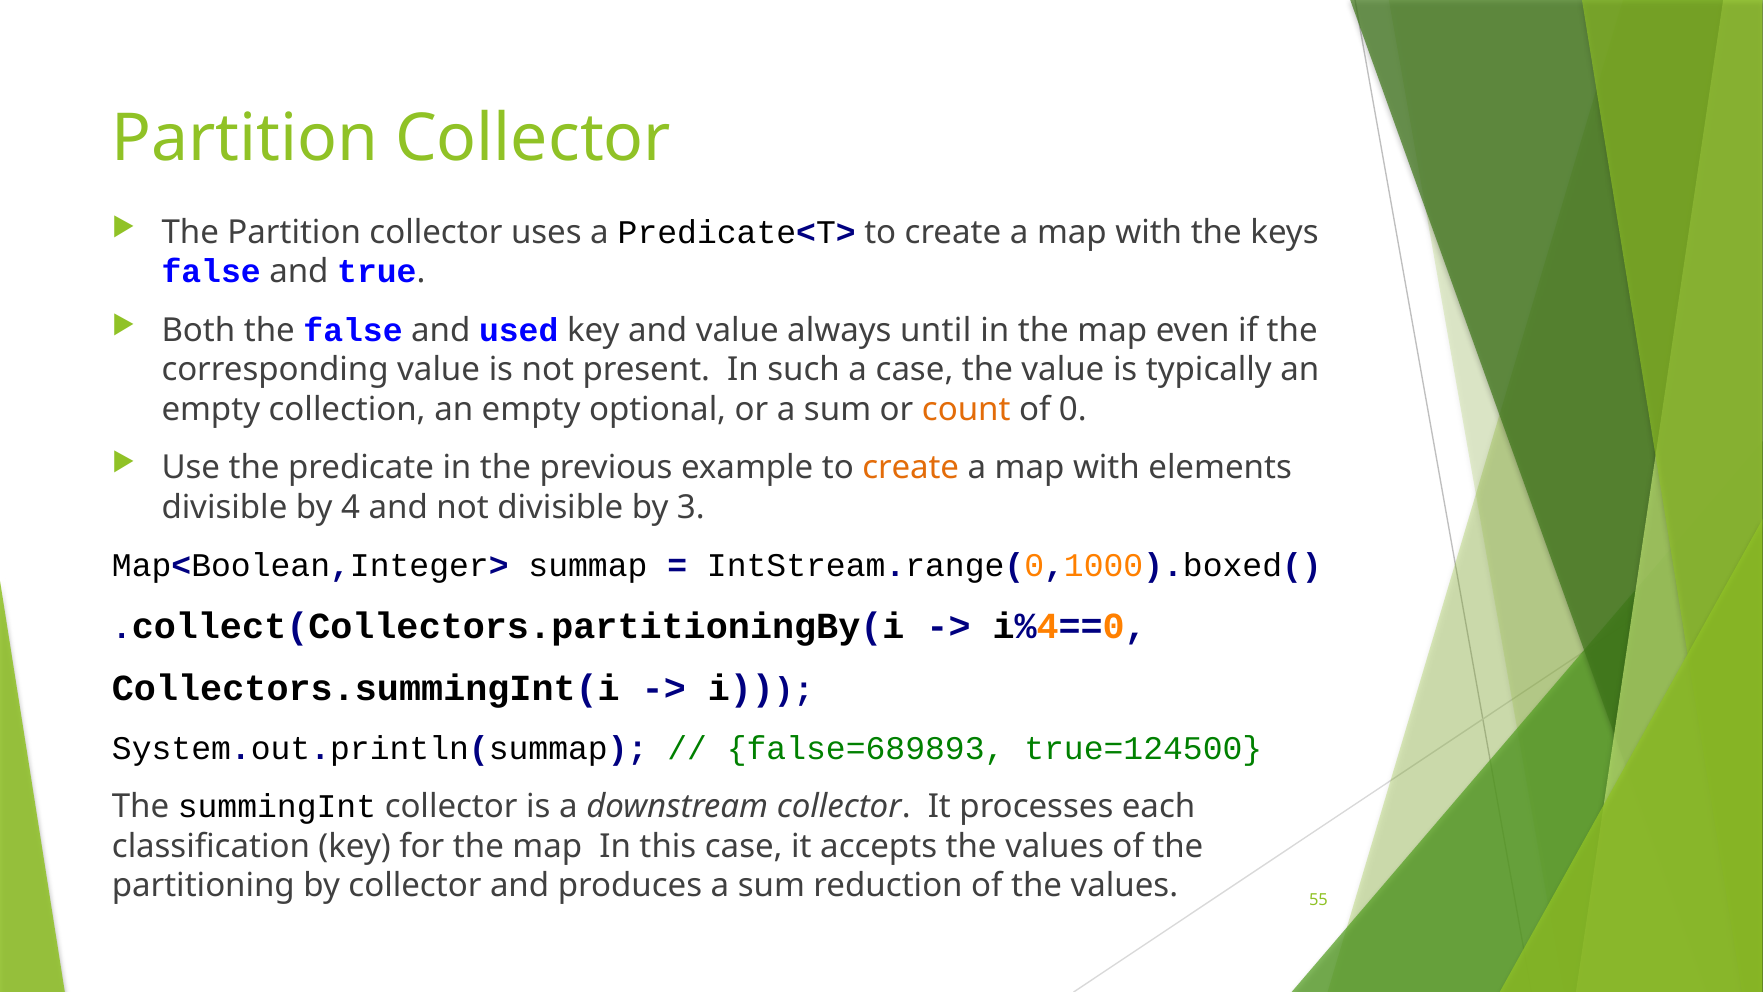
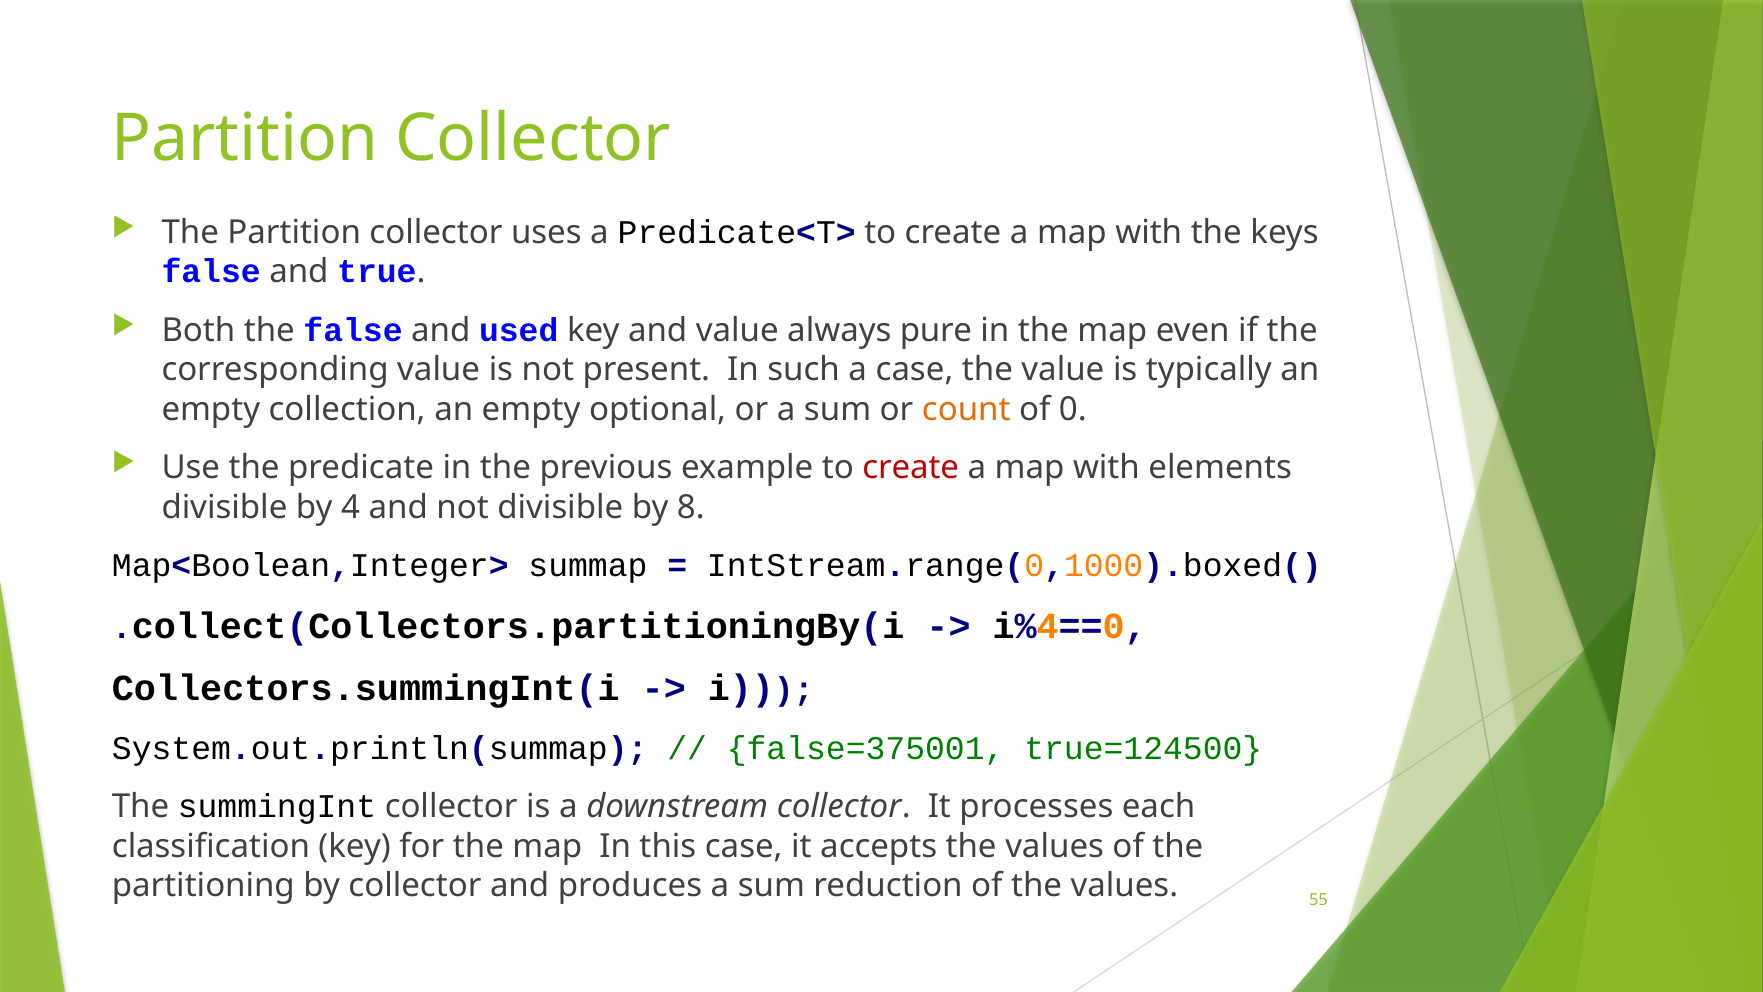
until: until -> pure (936, 330)
create colour: orange -> red (911, 467)
3: 3 -> 8 (691, 507)
false=689893: false=689893 -> false=375001 (866, 748)
